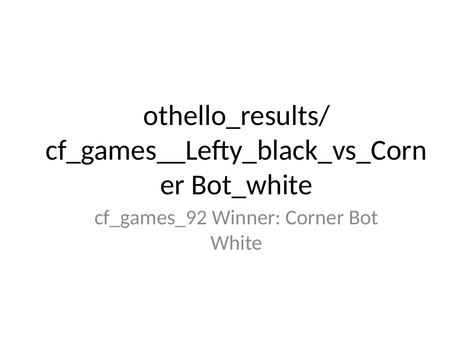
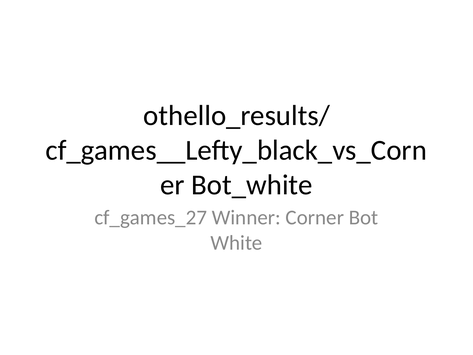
cf_games_92: cf_games_92 -> cf_games_27 (151, 217)
